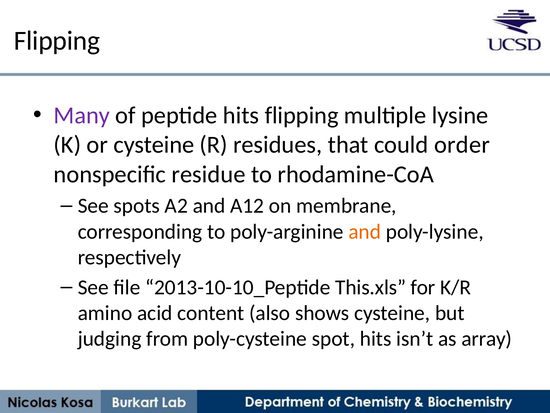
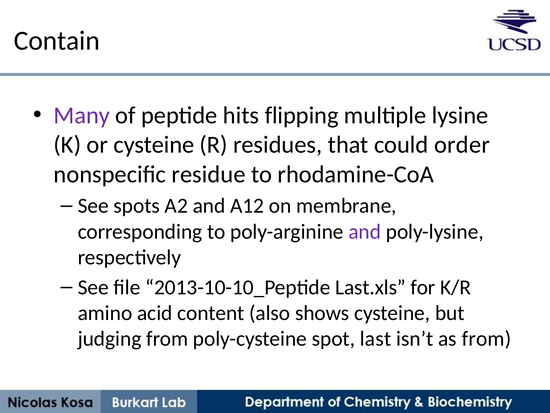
Flipping: Flipping -> Contain (57, 41)
and colour: orange -> purple (365, 231)
This.xls: This.xls -> Last.xls (371, 287)
spot hits: hits -> last (376, 338)
as array: array -> from (487, 338)
